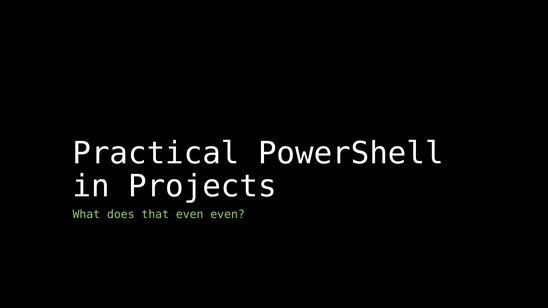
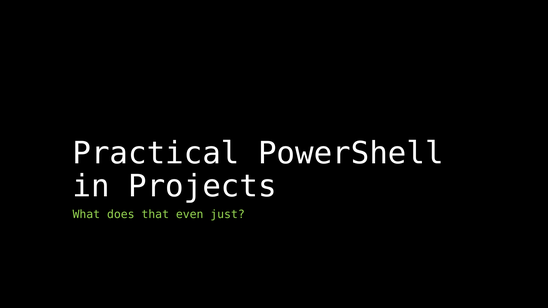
even even: even -> just (228, 214)
